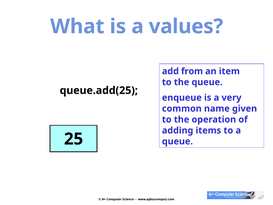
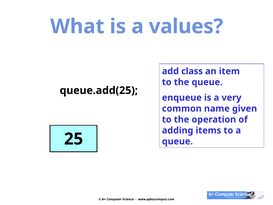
from: from -> class (192, 71)
